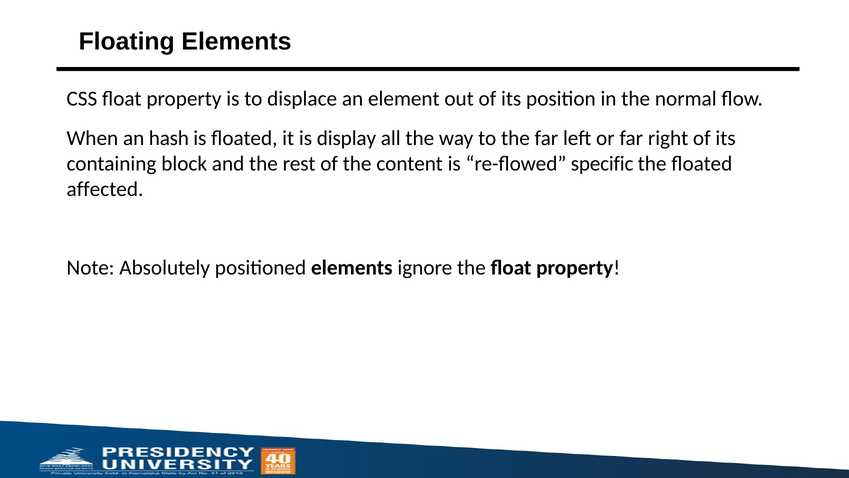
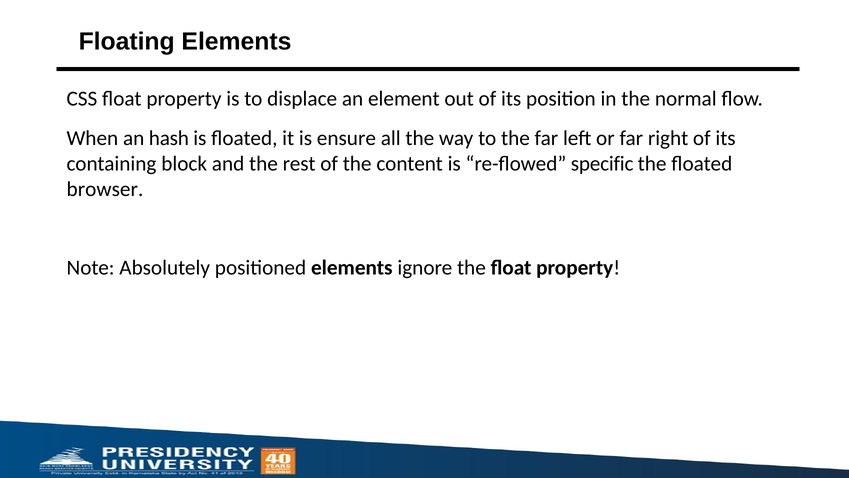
display: display -> ensure (346, 138)
affected: affected -> browser (105, 189)
